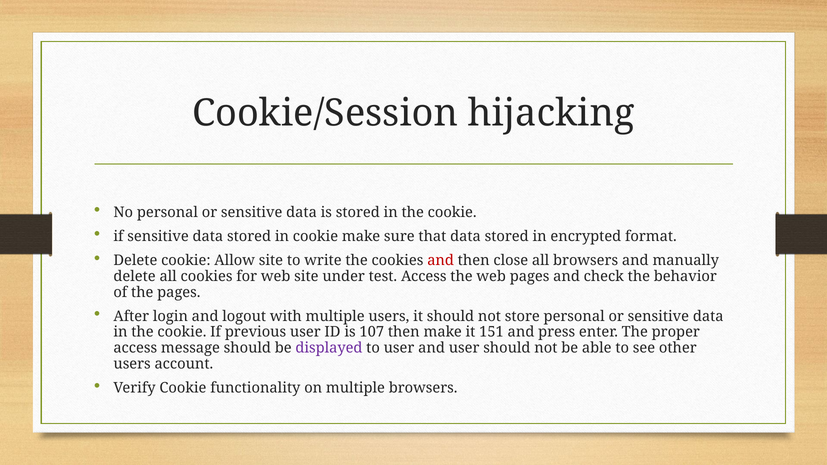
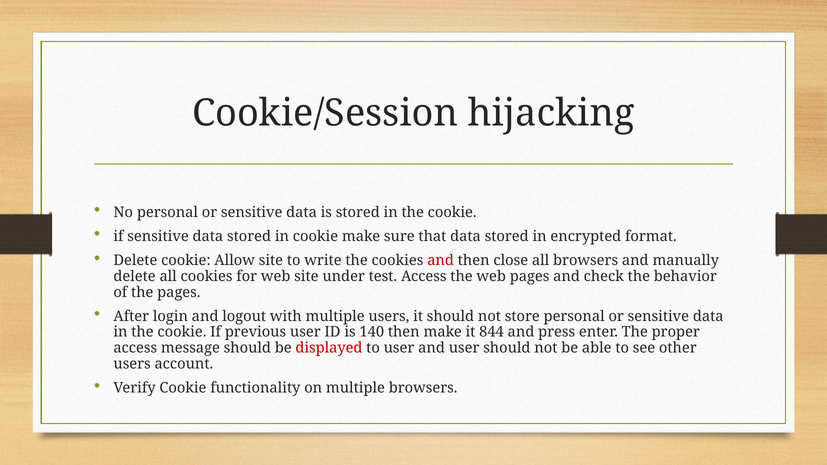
107: 107 -> 140 (372, 332)
151: 151 -> 844 (491, 332)
displayed colour: purple -> red (329, 348)
